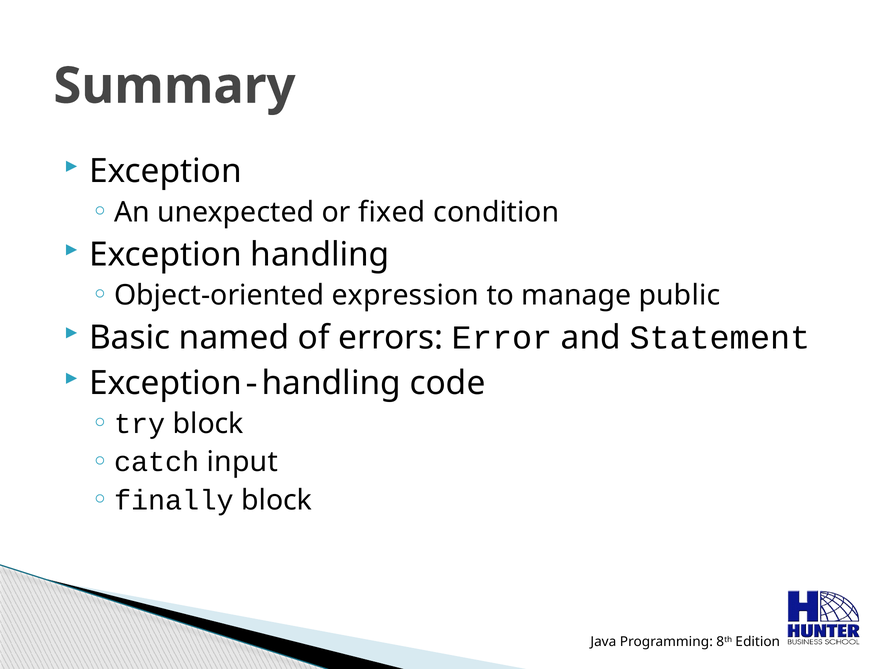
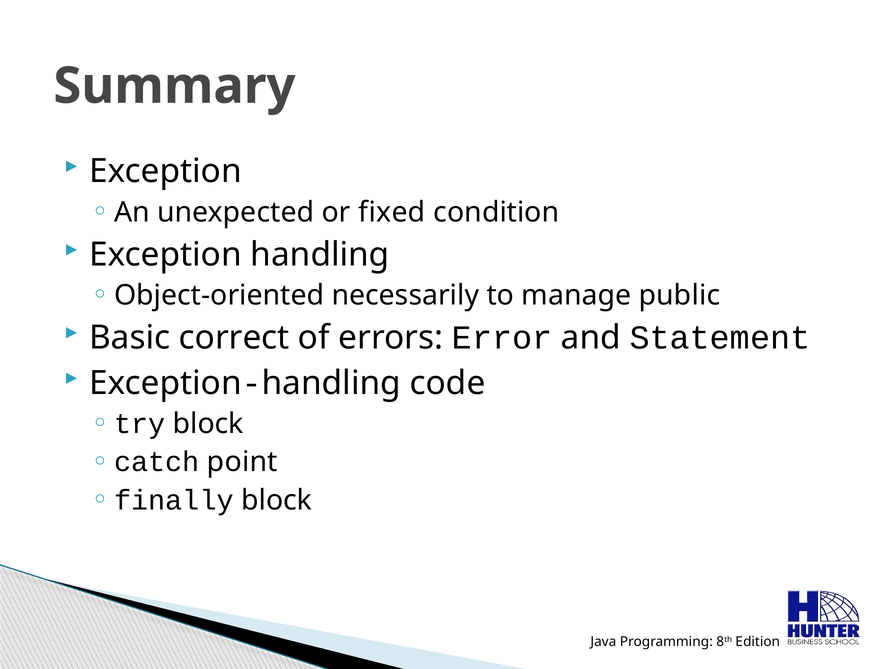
expression: expression -> necessarily (405, 295)
named: named -> correct (234, 338)
input: input -> point (242, 462)
